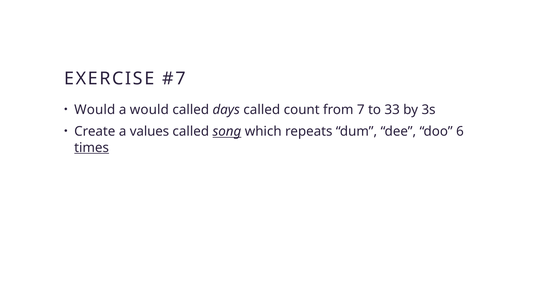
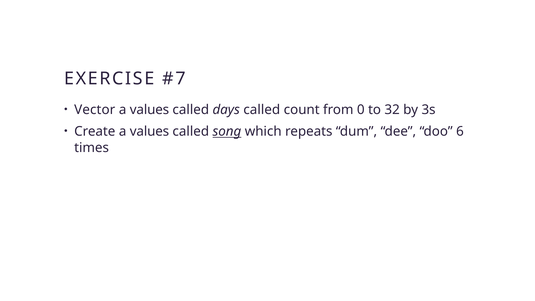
Would: Would -> Vector (95, 110)
would: would -> values (149, 110)
7: 7 -> 0 (361, 110)
33: 33 -> 32 (392, 110)
times underline: present -> none (92, 148)
